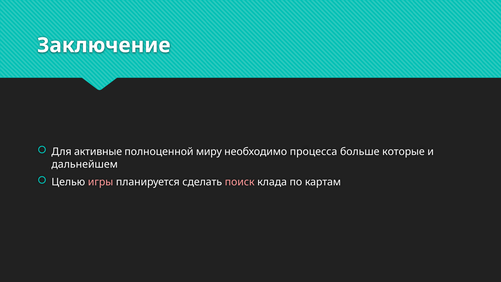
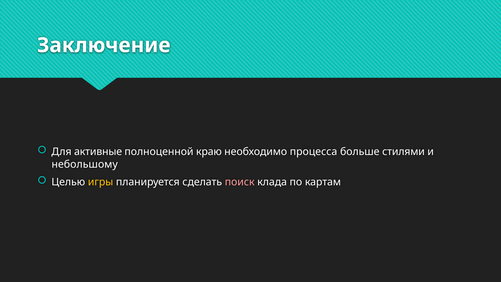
миру: миру -> краю (209, 152)
которые: которые -> стилями (403, 152)
дальнейшем: дальнейшем -> небольшому (85, 164)
игры colour: pink -> yellow (101, 182)
